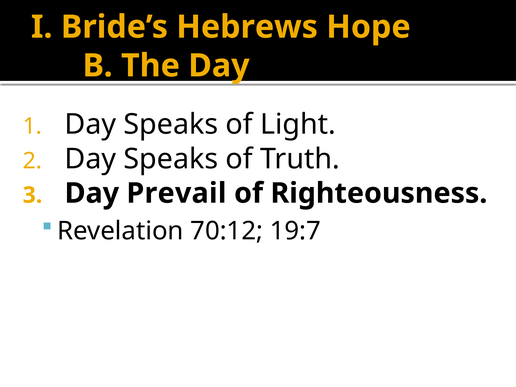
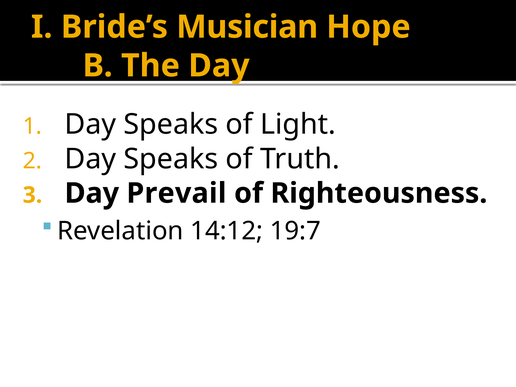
Hebrews: Hebrews -> Musician (247, 27)
70:12: 70:12 -> 14:12 (227, 231)
